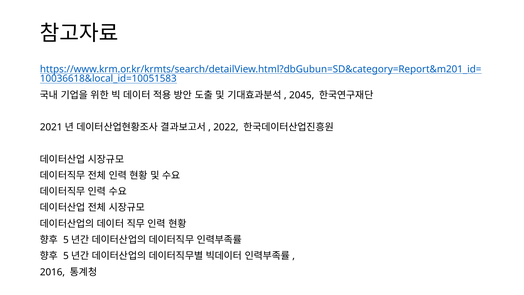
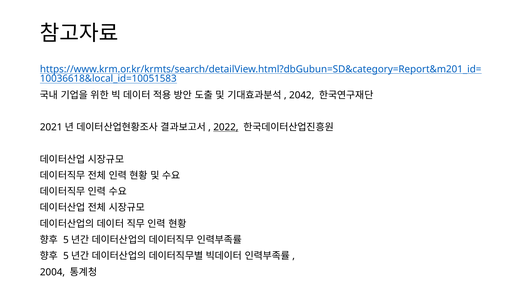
2045: 2045 -> 2042 (302, 95)
2022 underline: none -> present (226, 127)
2016: 2016 -> 2004 (52, 272)
